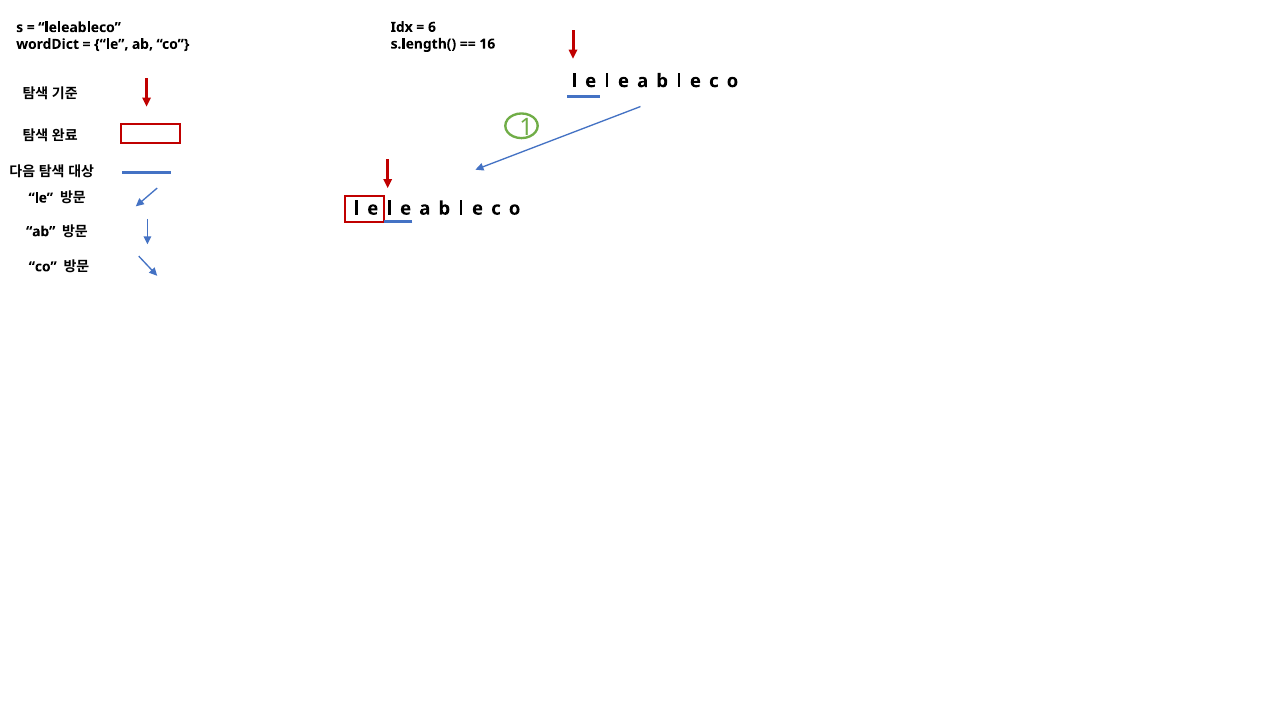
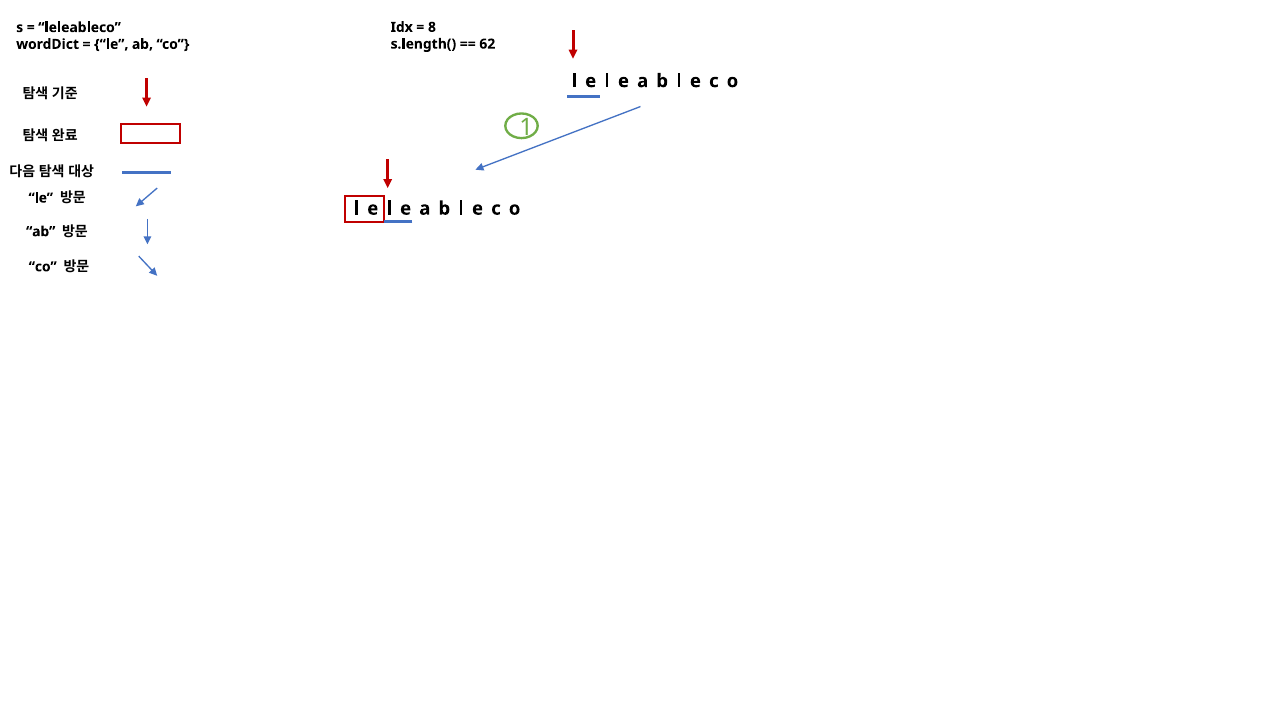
6: 6 -> 8 (432, 27)
16: 16 -> 62 (487, 44)
